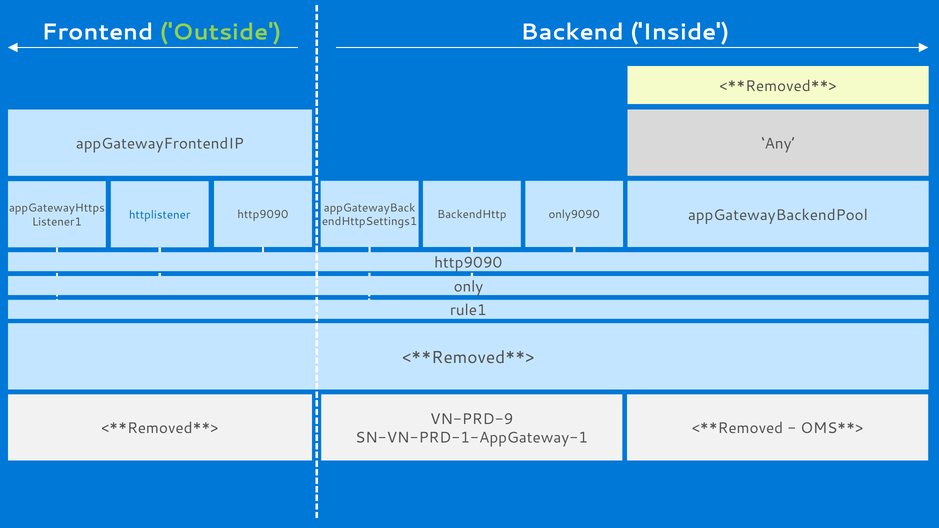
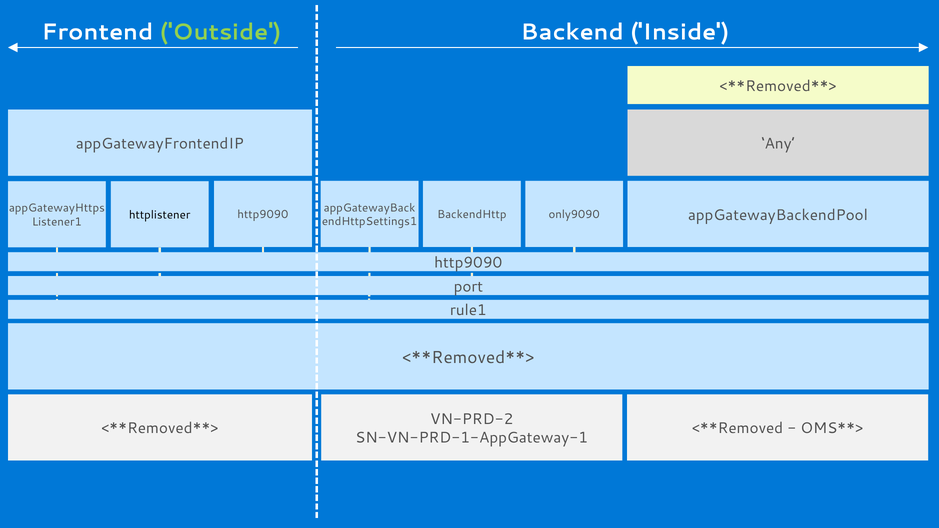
httplistener colour: blue -> black (160, 215)
only: only -> port (468, 287)
VN-PRD-9: VN-PRD-9 -> VN-PRD-2 (472, 419)
